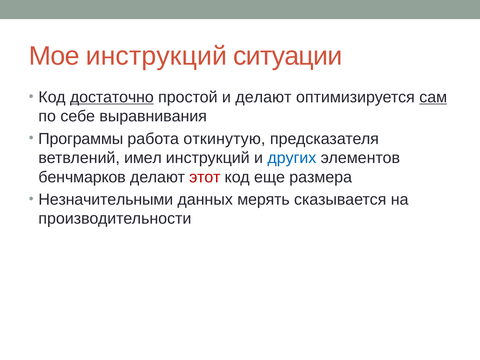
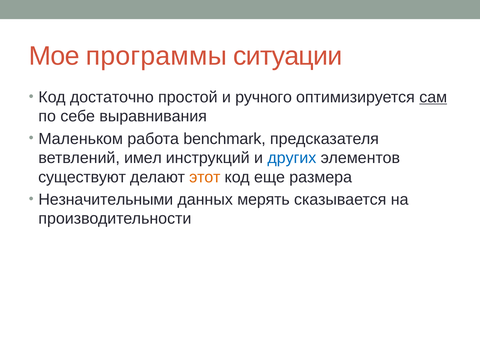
Мое инструкций: инструкций -> программы (156, 56)
достаточно underline: present -> none (112, 97)
и делают: делают -> ручного (264, 97)
Программы: Программы -> Маленьком (81, 139)
откинутую: откинутую -> benchmark (225, 139)
бенчмарков: бенчмарков -> существуют (82, 177)
этот colour: red -> orange (205, 177)
